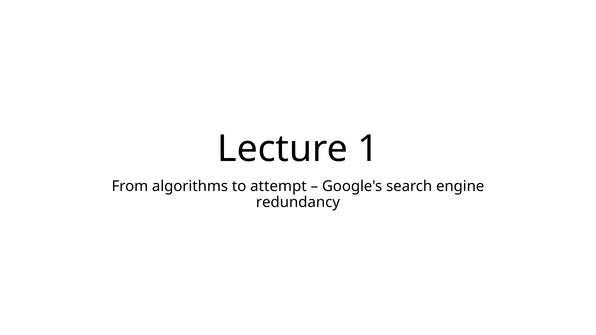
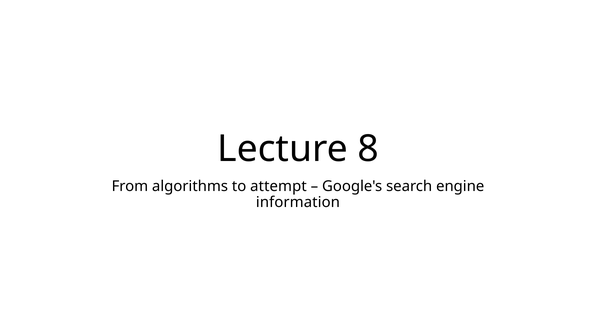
1: 1 -> 8 (368, 149)
redundancy: redundancy -> information (298, 202)
